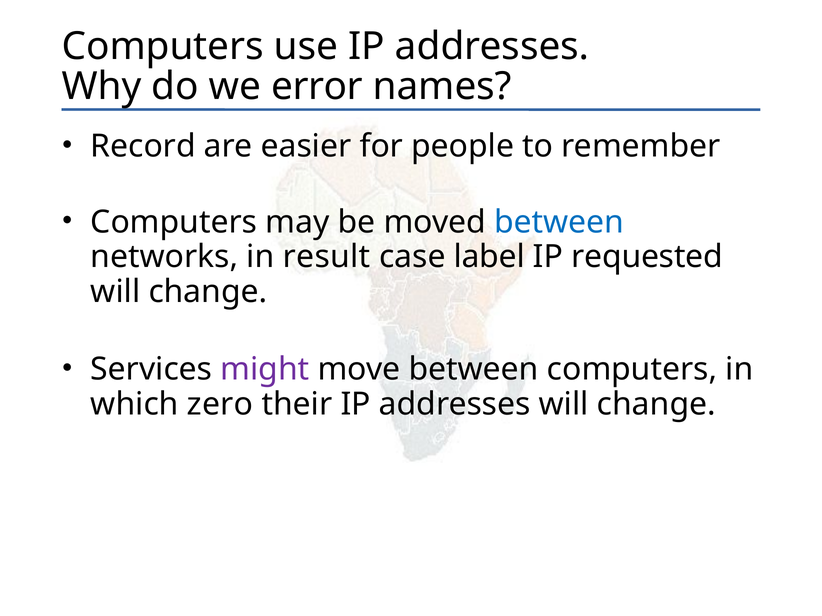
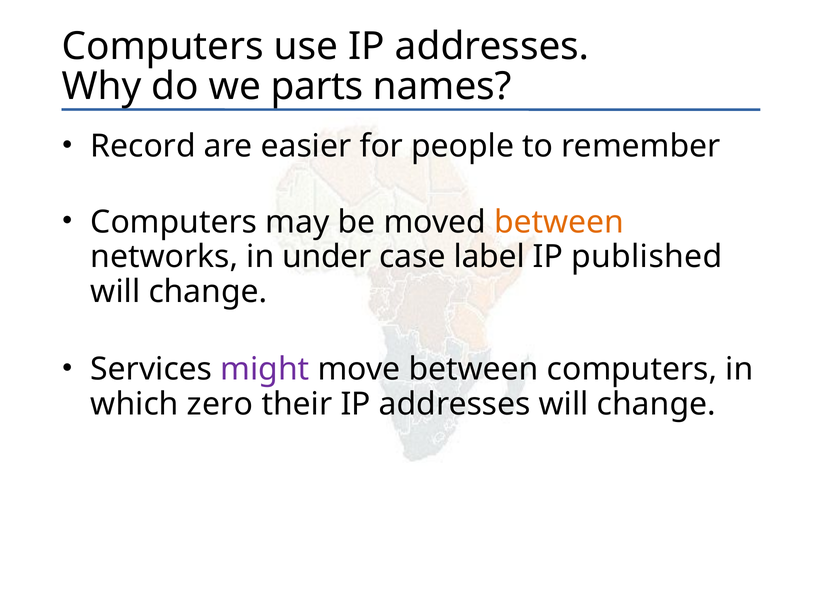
error: error -> parts (317, 86)
between colour: blue -> orange (559, 222)
result: result -> under (327, 257)
requested: requested -> published (647, 257)
